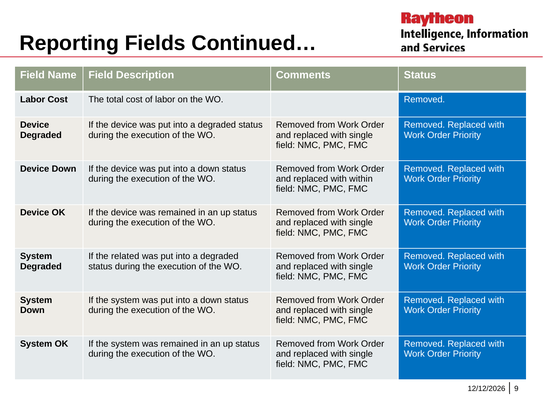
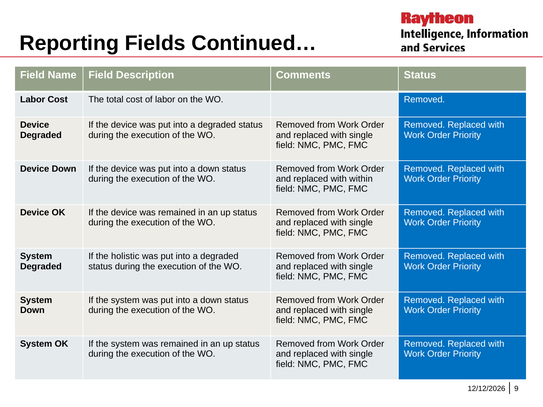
related: related -> holistic (125, 256)
